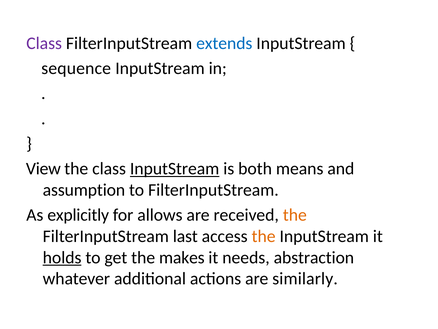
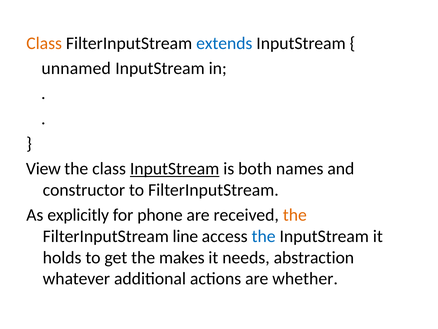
Class colour: purple -> orange (44, 43)
sequence: sequence -> unnamed (76, 68)
means: means -> names (300, 169)
assumption: assumption -> constructor (84, 190)
allows: allows -> phone (160, 215)
last: last -> line (185, 236)
the colour: orange -> blue (264, 236)
holds underline: present -> none (62, 257)
similarly: similarly -> whether (305, 278)
